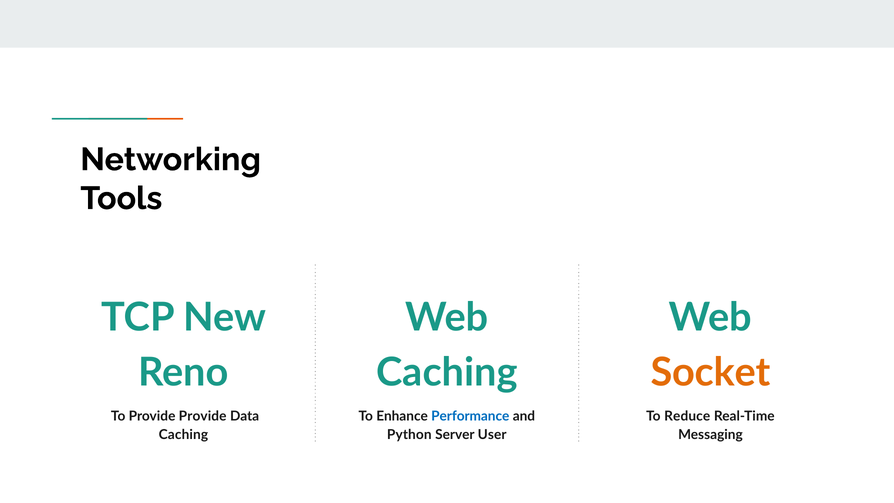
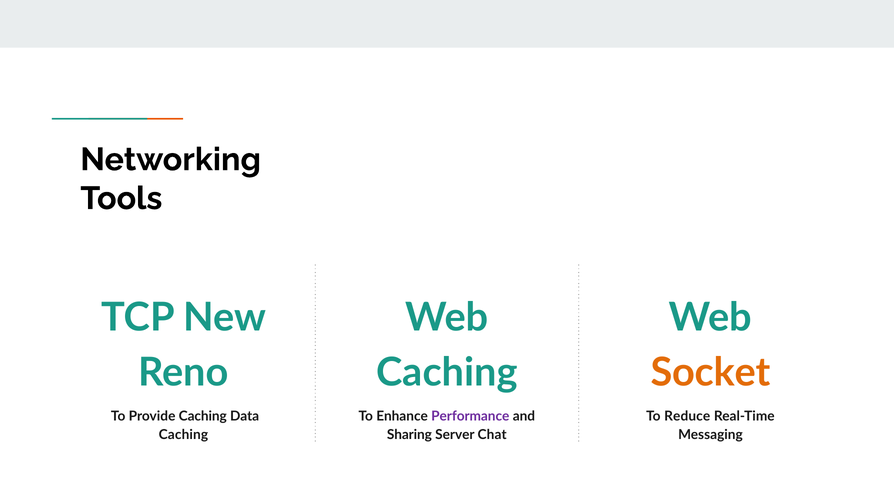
Provide Provide: Provide -> Caching (203, 416)
Performance colour: blue -> purple (470, 416)
Python: Python -> Sharing (409, 435)
User: User -> Chat (492, 435)
